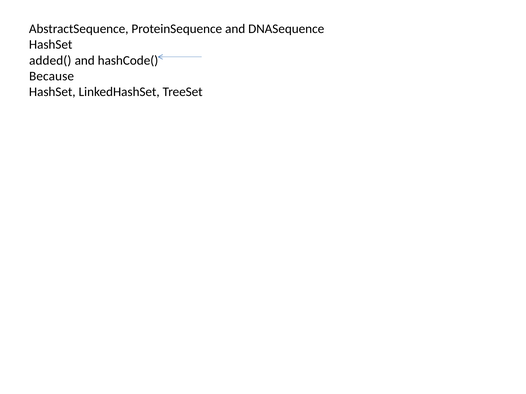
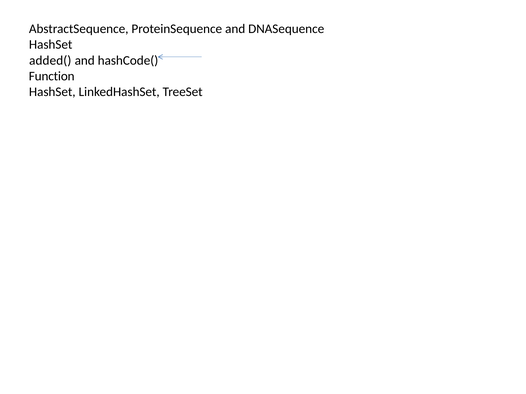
Because: Because -> Function (52, 76)
